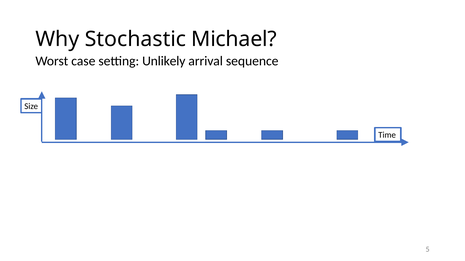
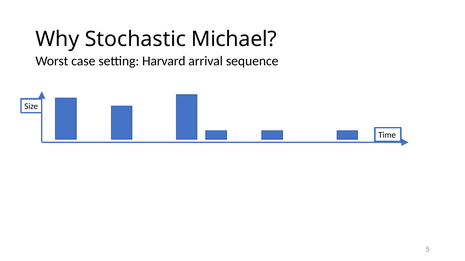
Unlikely: Unlikely -> Harvard (164, 61)
